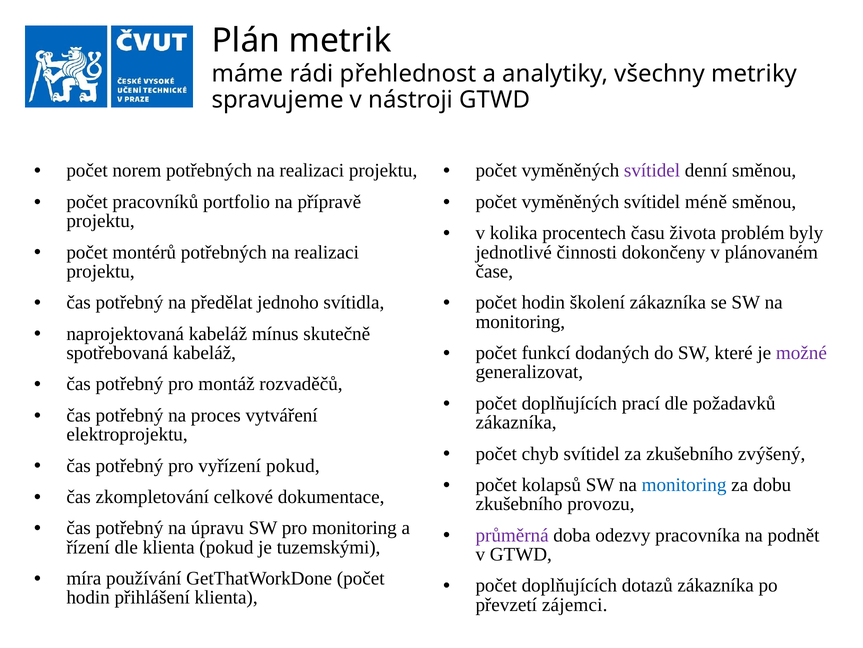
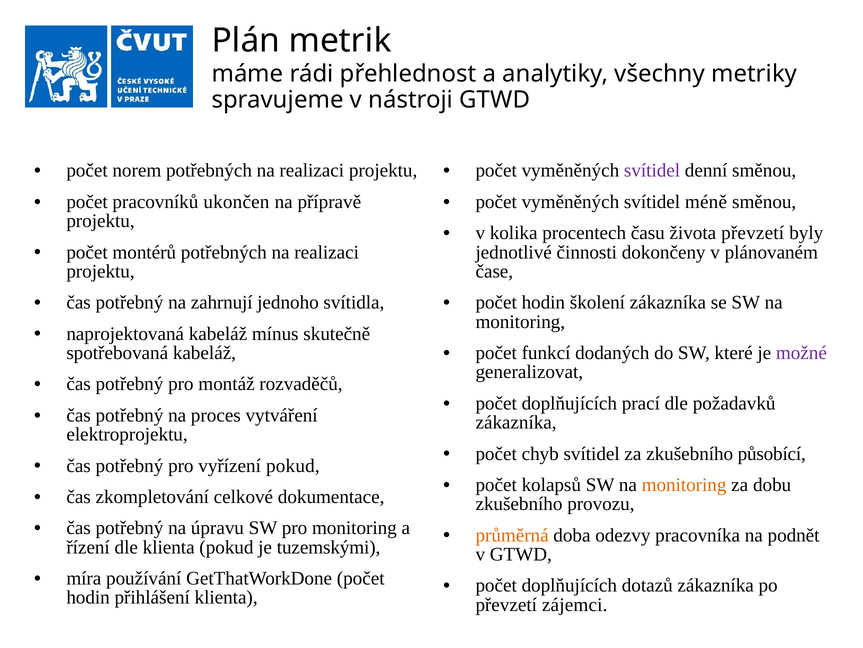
portfolio: portfolio -> ukončen (236, 202)
života problém: problém -> převzetí (753, 233)
předělat: předělat -> zahrnují (222, 302)
zvýšený: zvýšený -> působící (772, 453)
monitoring colour: blue -> orange (684, 484)
průměrná colour: purple -> orange (512, 535)
